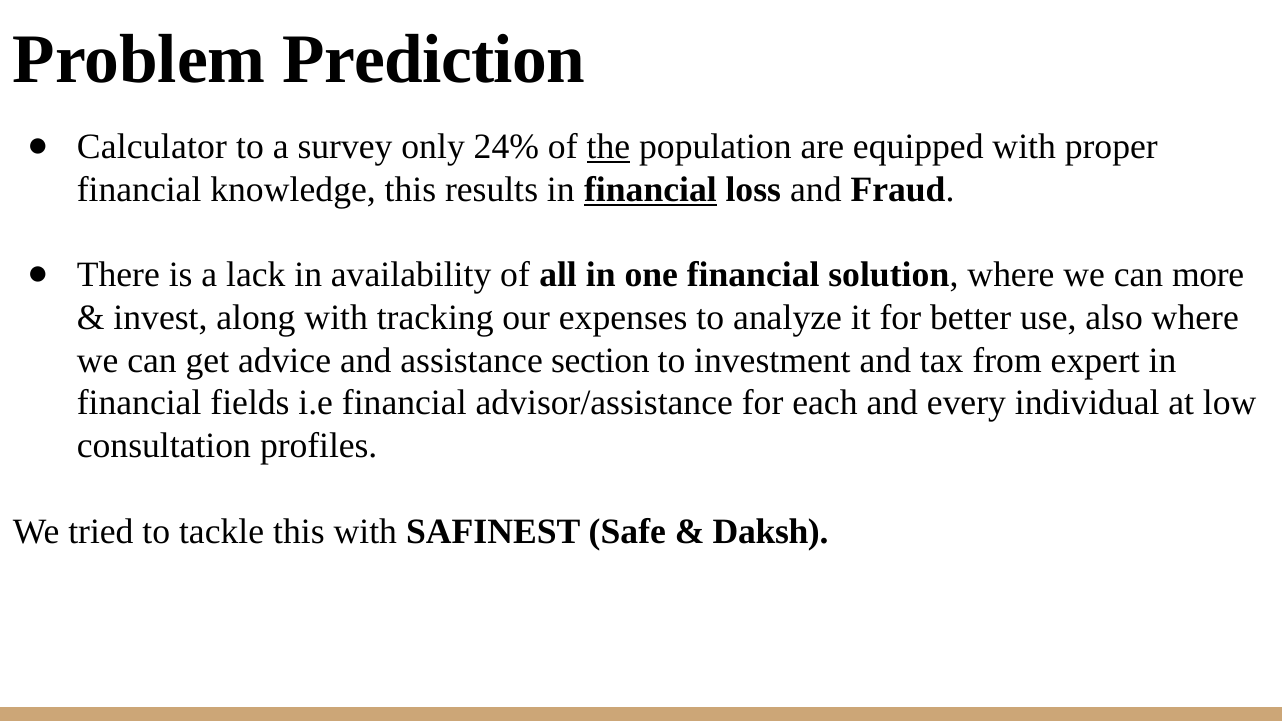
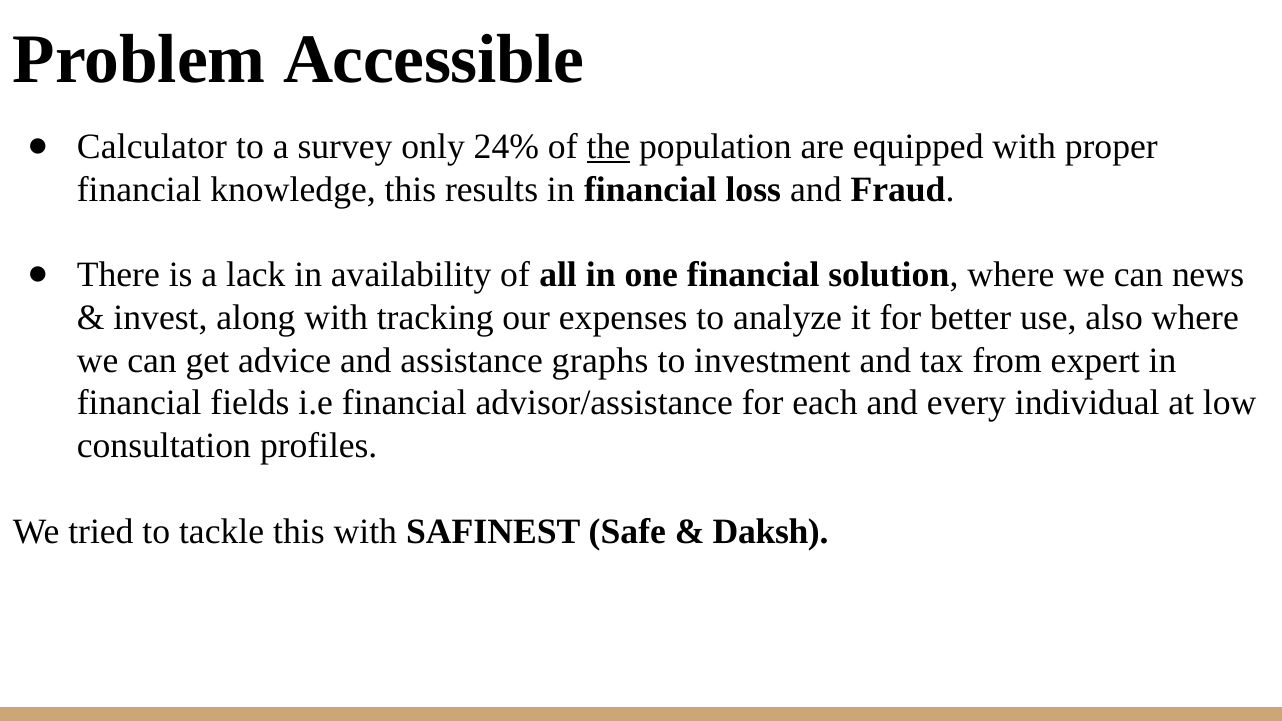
Prediction: Prediction -> Accessible (434, 59)
financial underline: present -> none (650, 189)
more: more -> news (1208, 275)
section: section -> graphs (600, 360)
